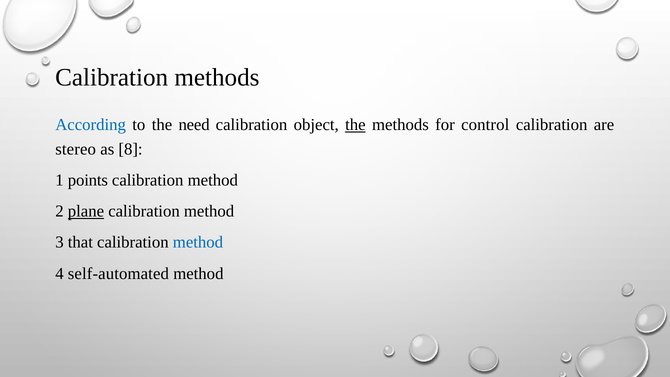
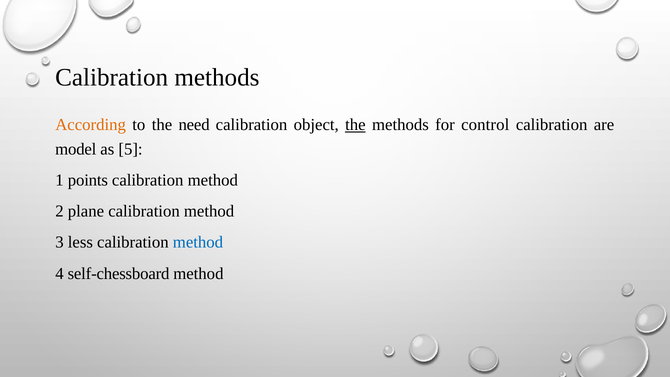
According colour: blue -> orange (91, 125)
stereo: stereo -> model (76, 149)
8: 8 -> 5 (131, 149)
plane underline: present -> none (86, 211)
that: that -> less (80, 242)
self-automated: self-automated -> self-chessboard (119, 273)
